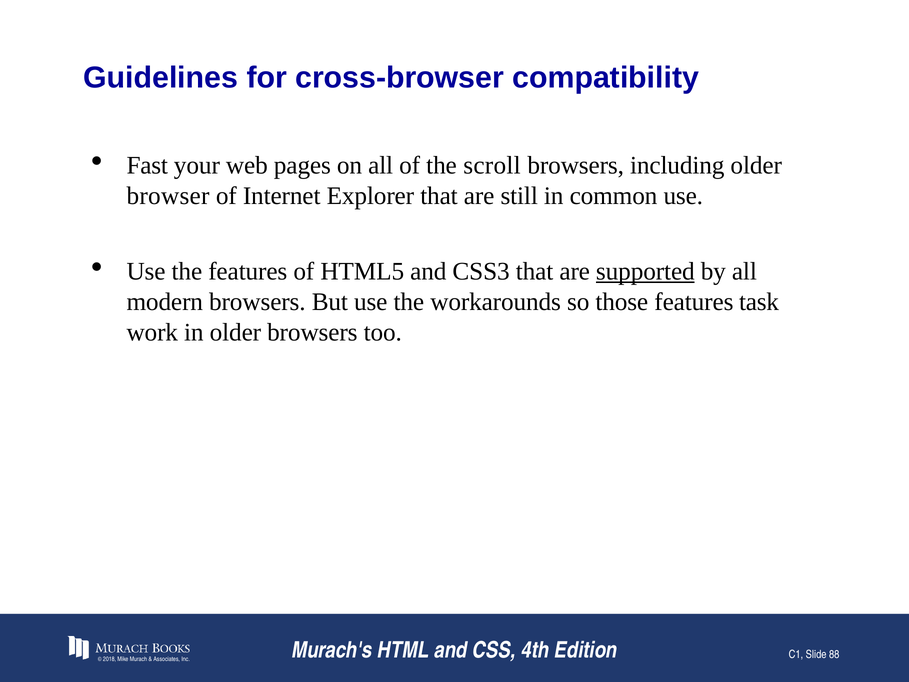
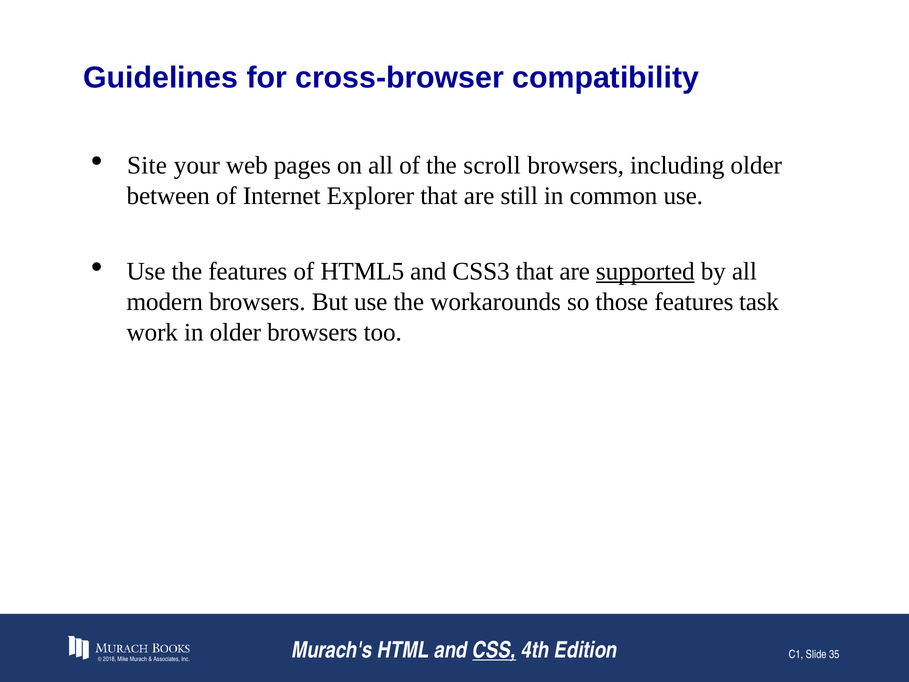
Fast: Fast -> Site (147, 165)
browser: browser -> between (168, 196)
CSS underline: none -> present (494, 650)
88: 88 -> 35 (834, 654)
